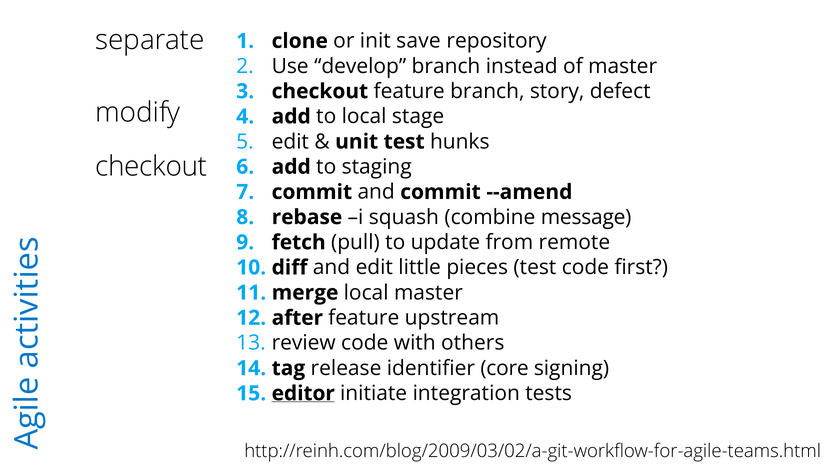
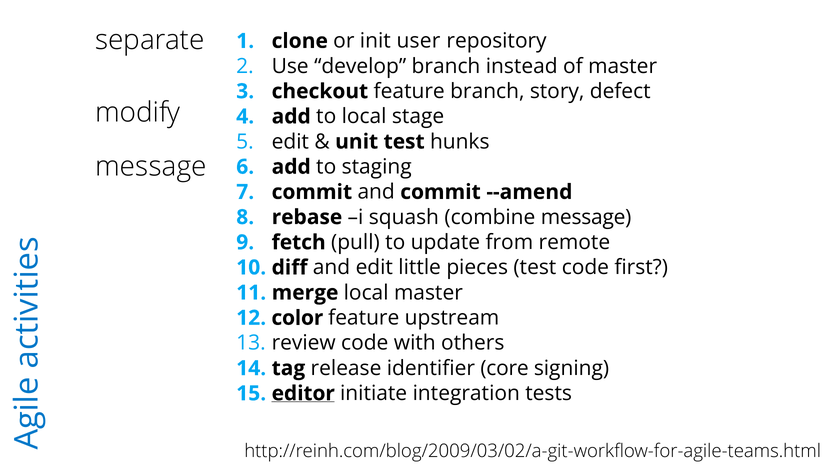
save: save -> user (418, 41)
checkout: checkout -> message (151, 166)
after: after -> color (297, 318)
